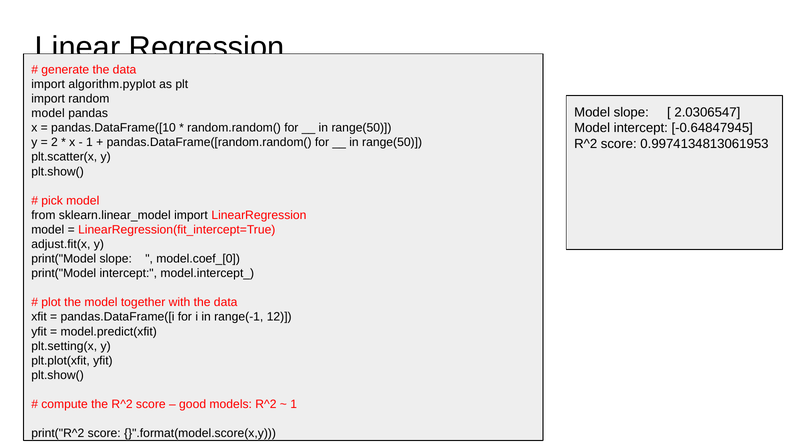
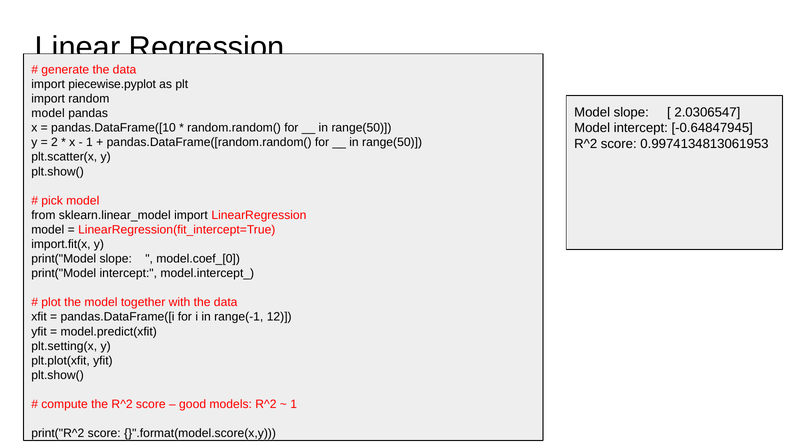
algorithm.pyplot: algorithm.pyplot -> piecewise.pyplot (112, 84)
adjust.fit(x: adjust.fit(x -> import.fit(x (61, 244)
